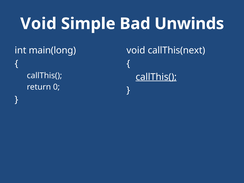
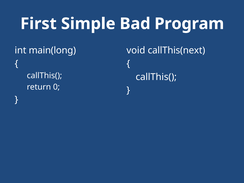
Void: Void -> First (38, 24)
Unwinds: Unwinds -> Program (189, 24)
callThis( underline: present -> none (156, 77)
